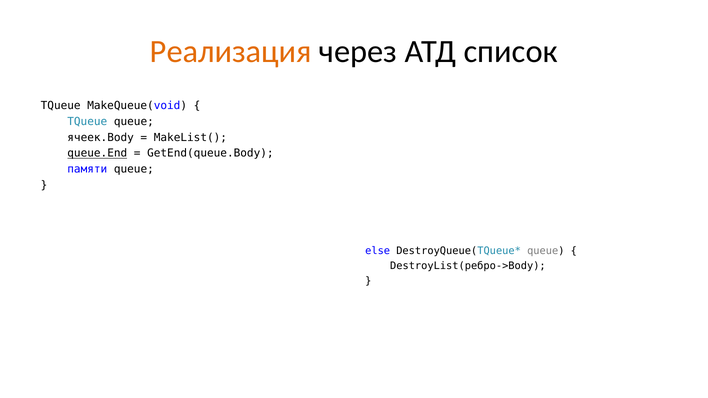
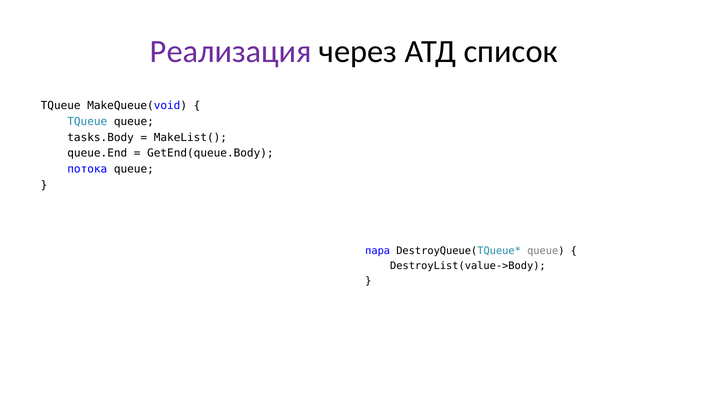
Реализация colour: orange -> purple (231, 51)
ячеек.Body: ячеек.Body -> tasks.Body (101, 138)
queue.End underline: present -> none (97, 153)
памяти: памяти -> потока (87, 169)
else: else -> пара (378, 251)
DestroyList(ребро->Body: DestroyList(ребро->Body -> DestroyList(value->Body (468, 266)
